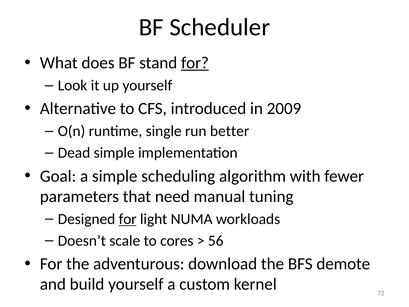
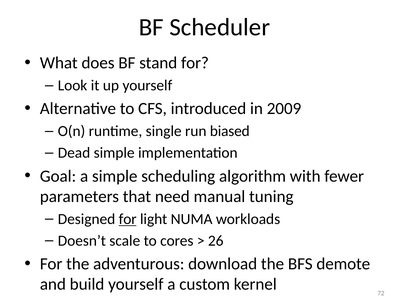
for underline: present -> none (195, 63)
better: better -> biased (230, 131)
56: 56 -> 26 (216, 240)
